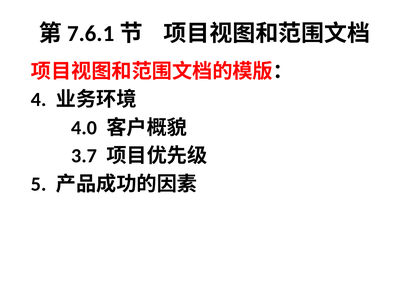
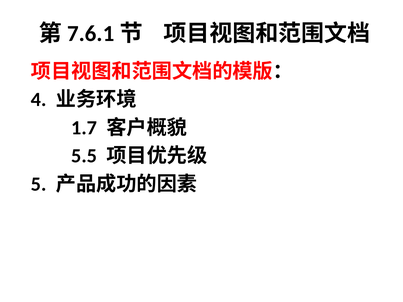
4.0: 4.0 -> 1.7 (84, 128)
3.7: 3.7 -> 5.5 (84, 156)
